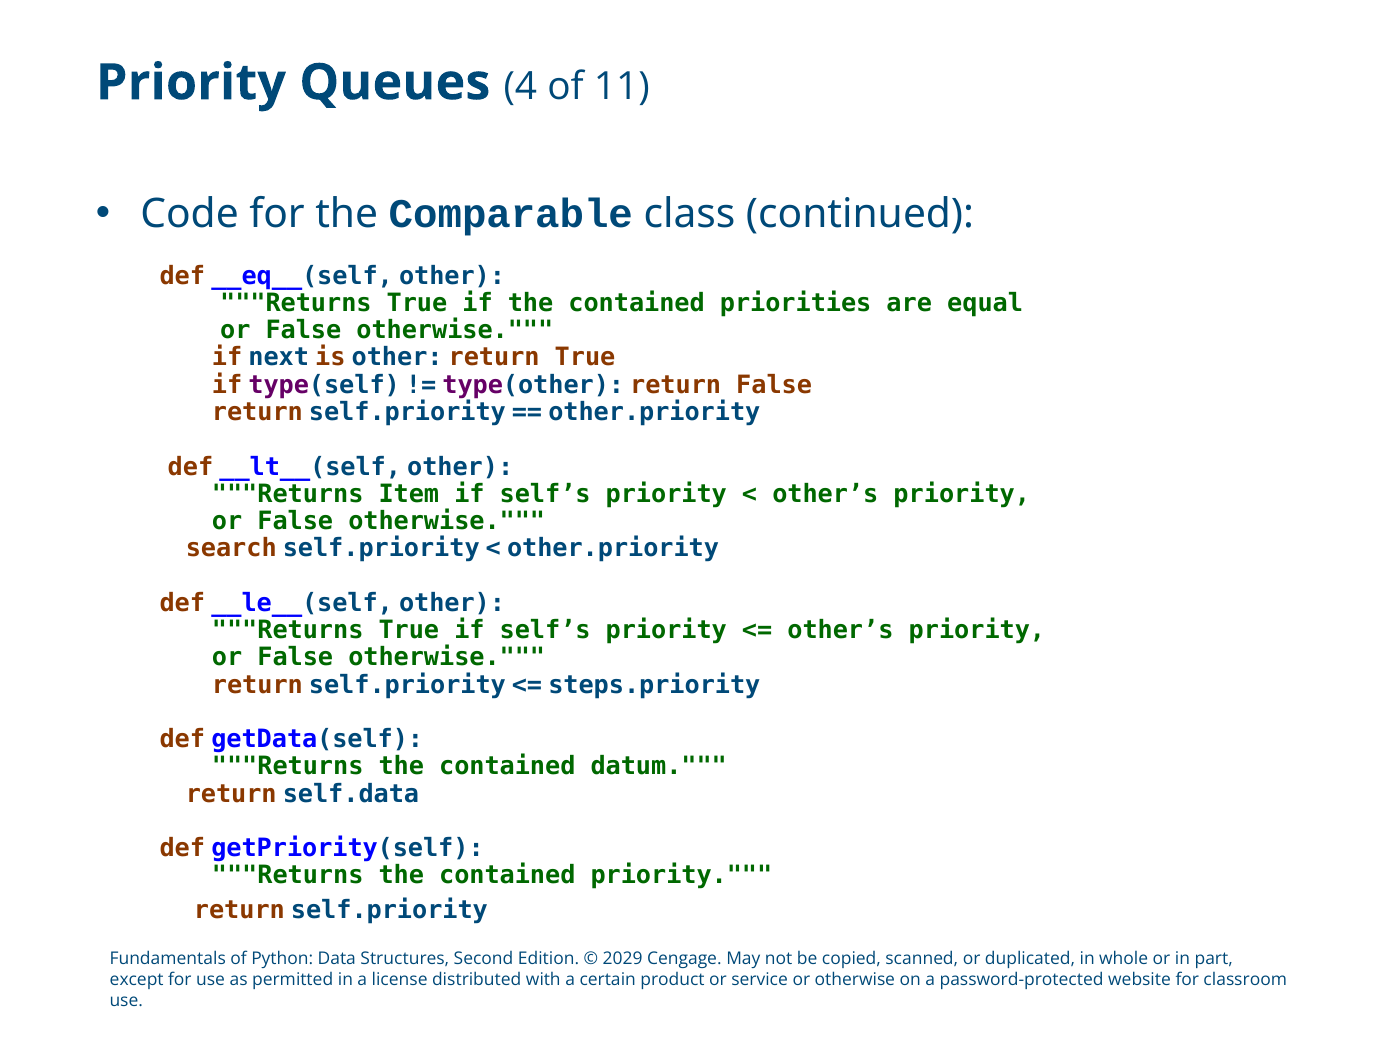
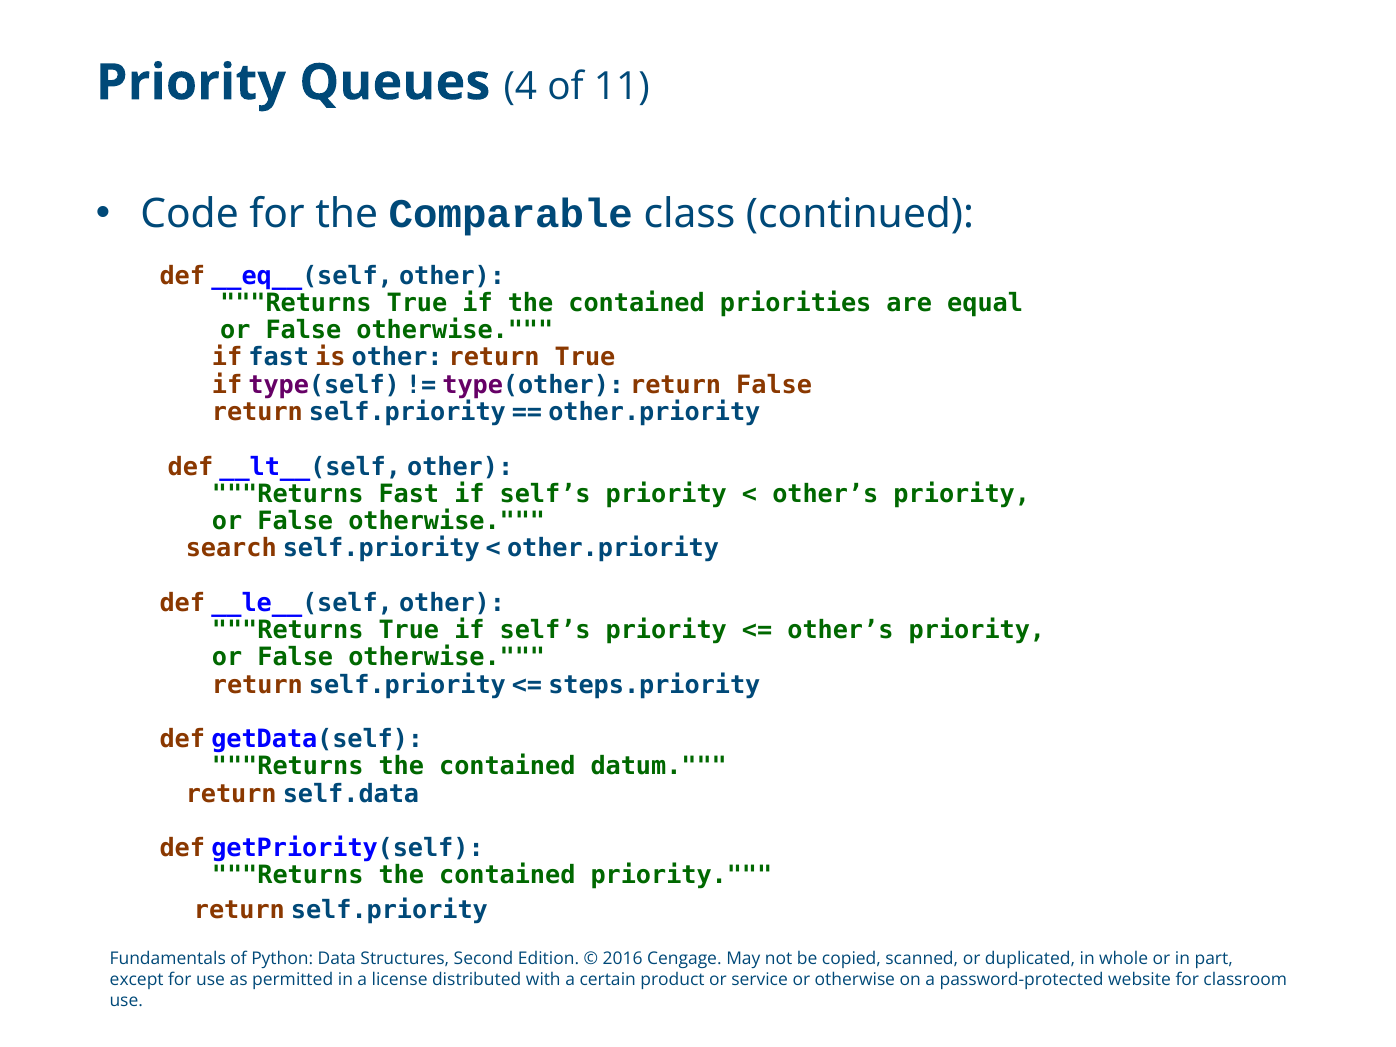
if next: next -> fast (279, 358)
Returns Item: Item -> Fast (409, 494)
2029: 2029 -> 2016 (623, 958)
